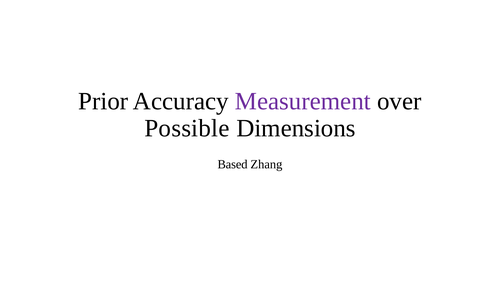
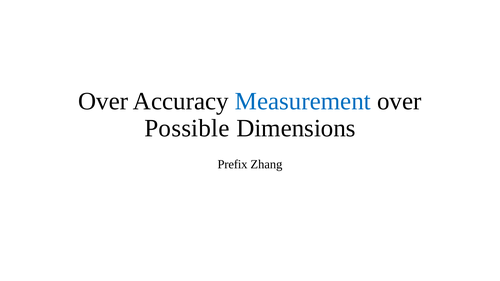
Prior: Prior -> Over (103, 101)
Measurement colour: purple -> blue (303, 101)
Based: Based -> Prefix (233, 164)
